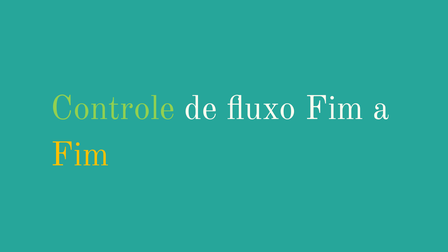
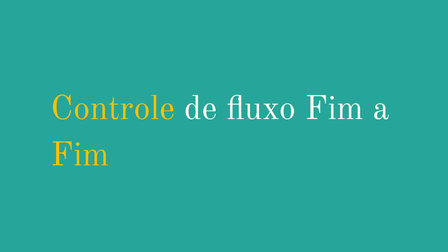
Controle colour: light green -> yellow (113, 108)
